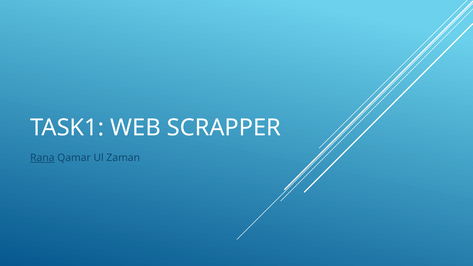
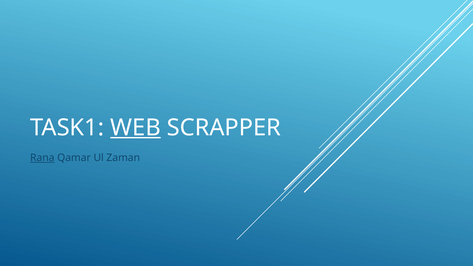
WEB underline: none -> present (136, 128)
